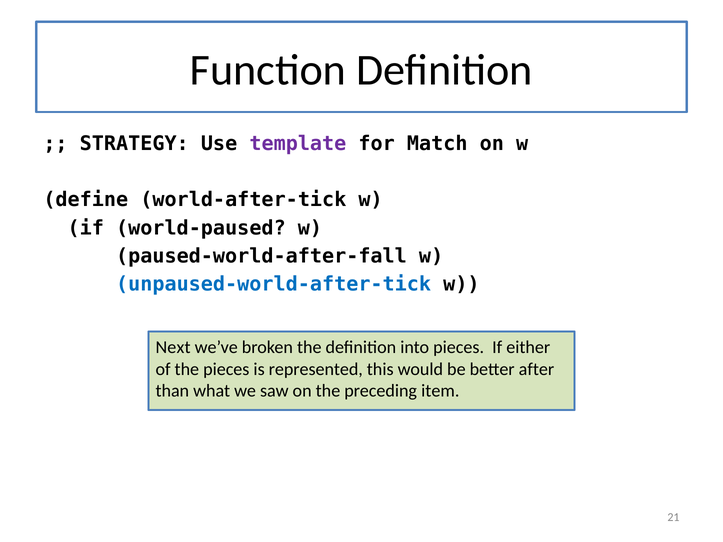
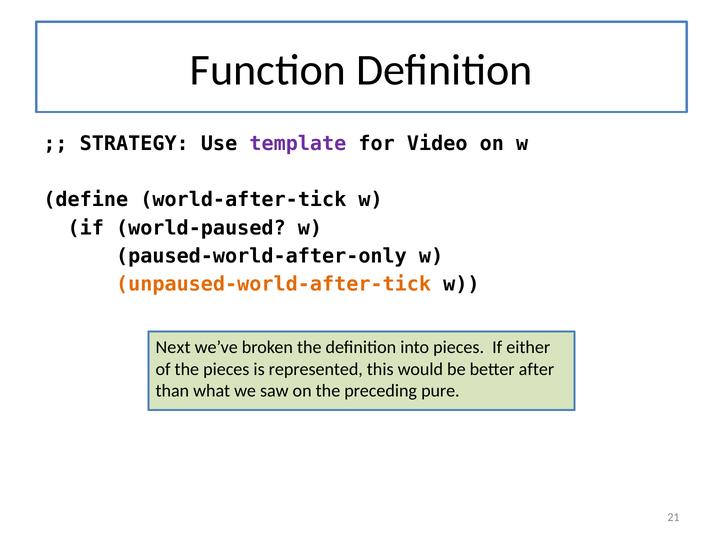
Match: Match -> Video (437, 144)
paused-world-after-fall: paused-world-after-fall -> paused-world-after-only (261, 256)
unpaused-world-after-tick colour: blue -> orange (274, 284)
item: item -> pure (440, 391)
